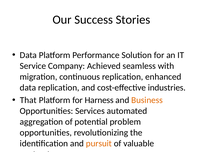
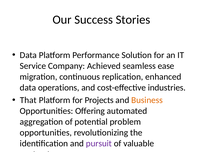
with: with -> ease (166, 66)
data replication: replication -> operations (59, 88)
Harness: Harness -> Projects (99, 100)
Opportunities Services: Services -> Offering (90, 111)
pursuit colour: orange -> purple (99, 144)
